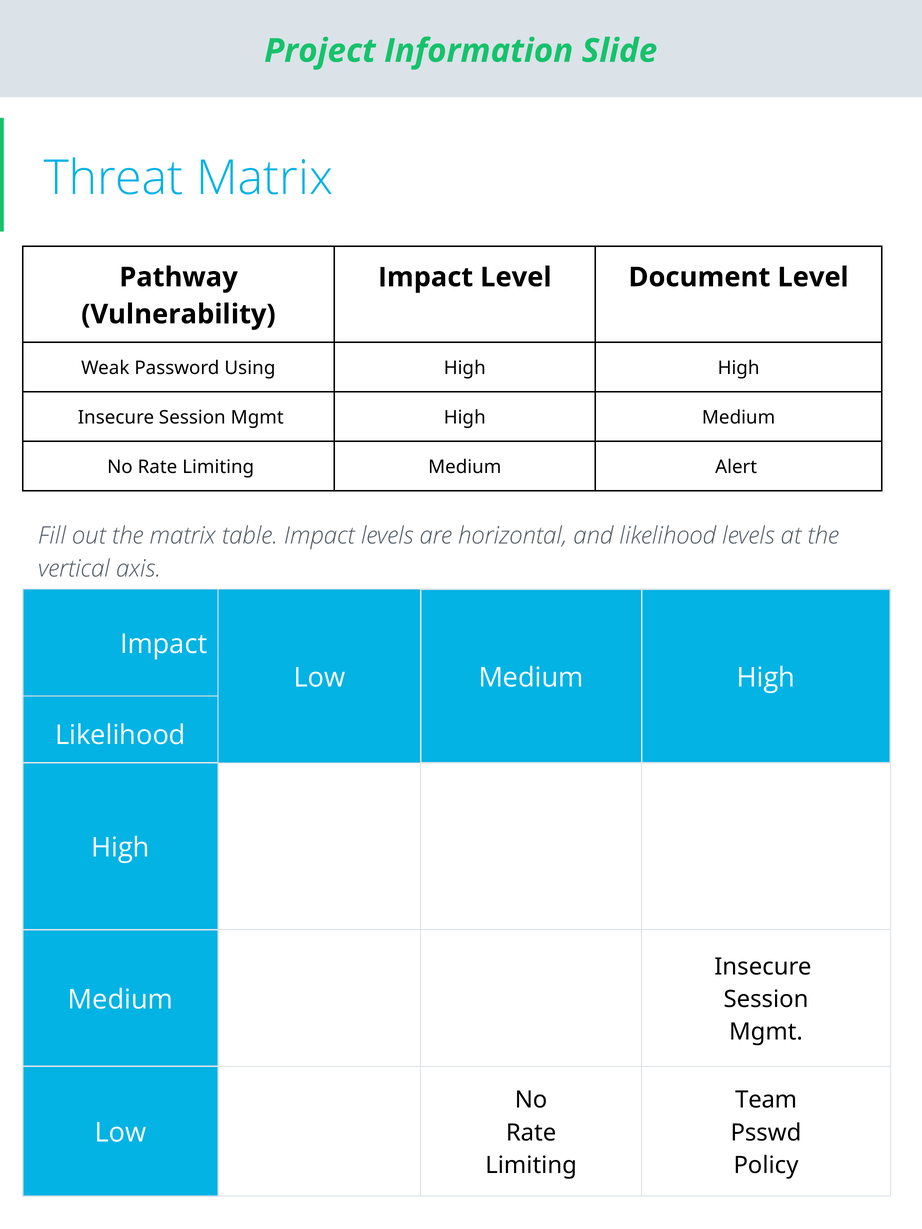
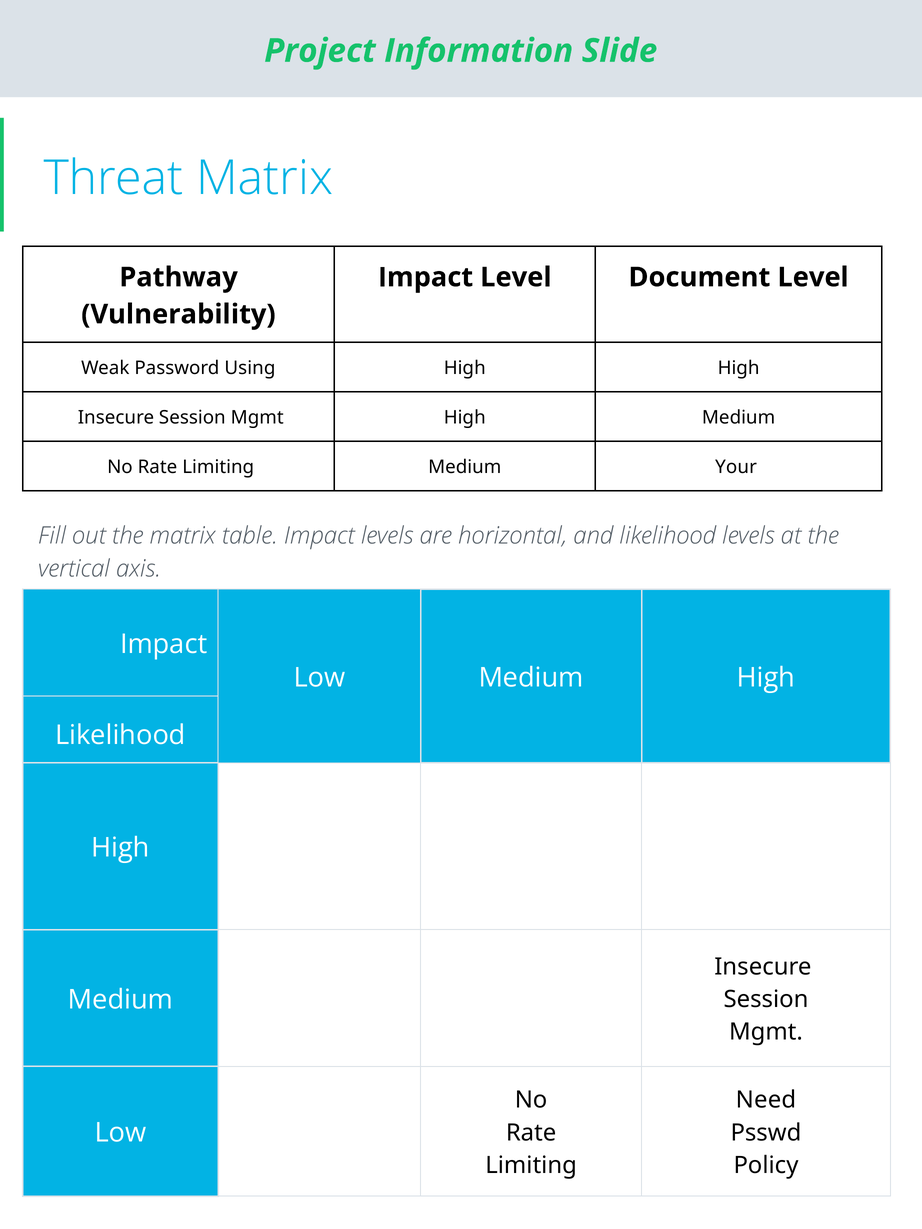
Alert: Alert -> Your (736, 467)
Team: Team -> Need (766, 1100)
